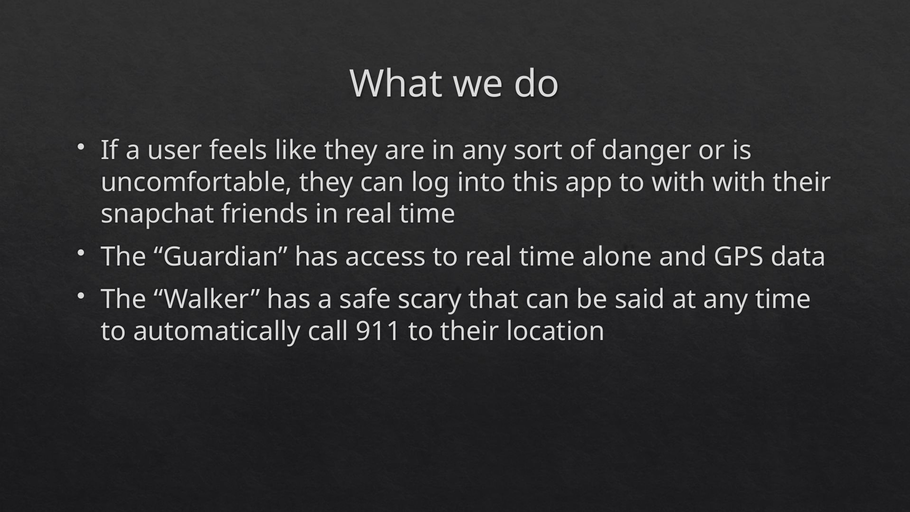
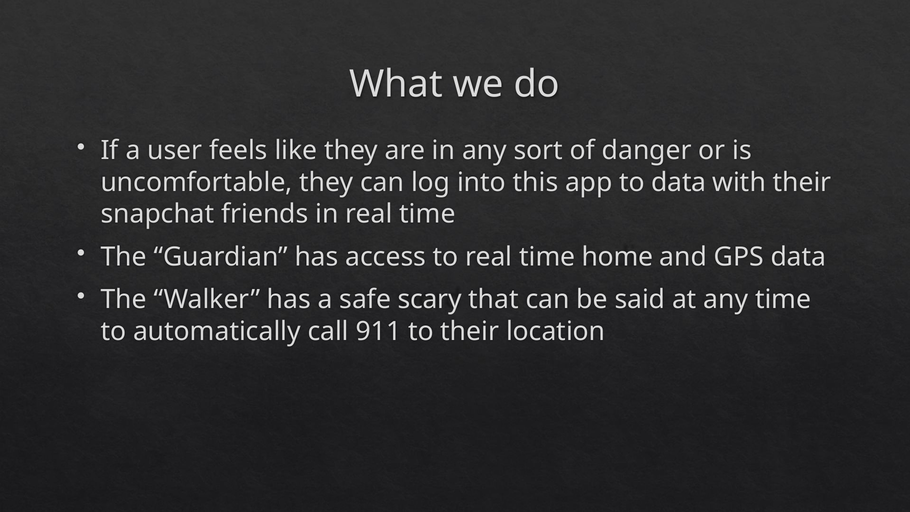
to with: with -> data (679, 182)
alone: alone -> home (617, 257)
